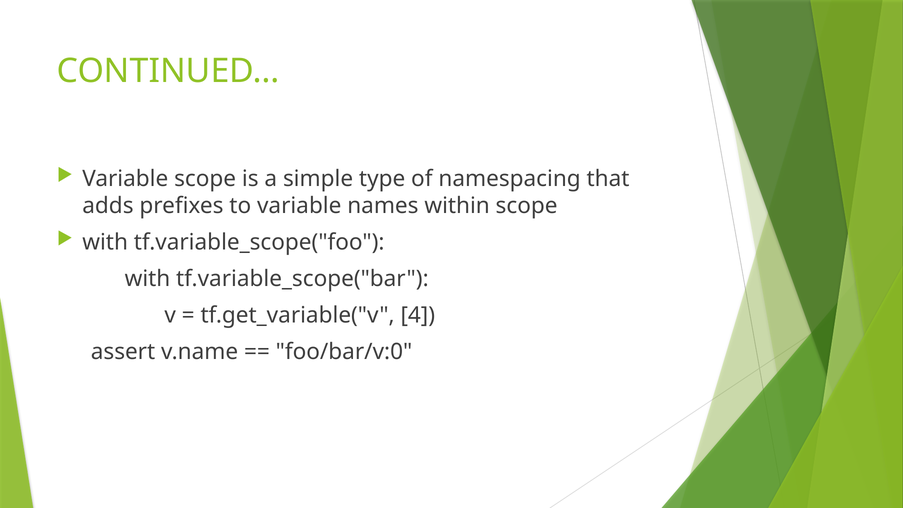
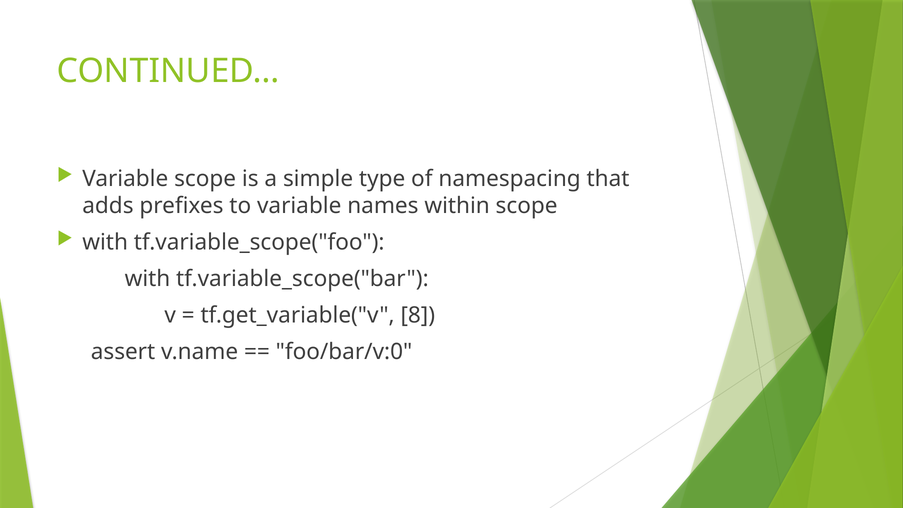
4: 4 -> 8 (418, 315)
